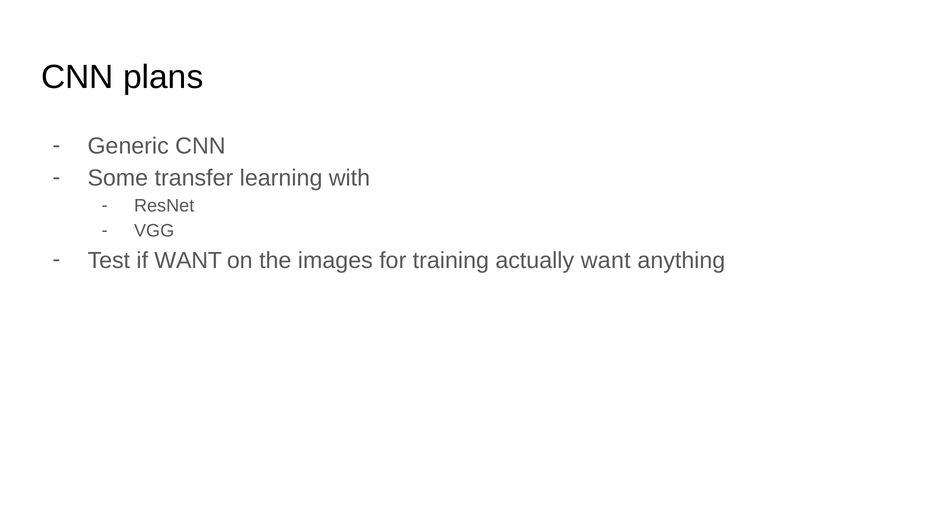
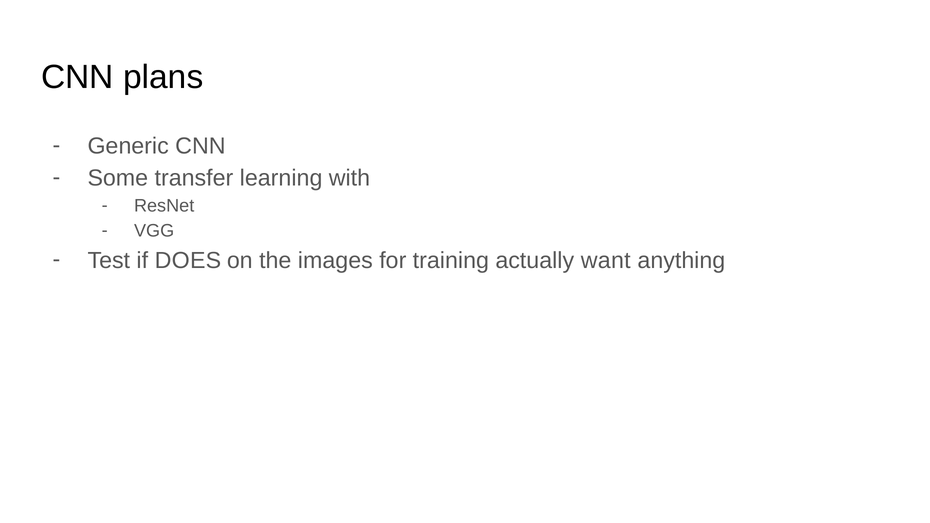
if WANT: WANT -> DOES (188, 260)
